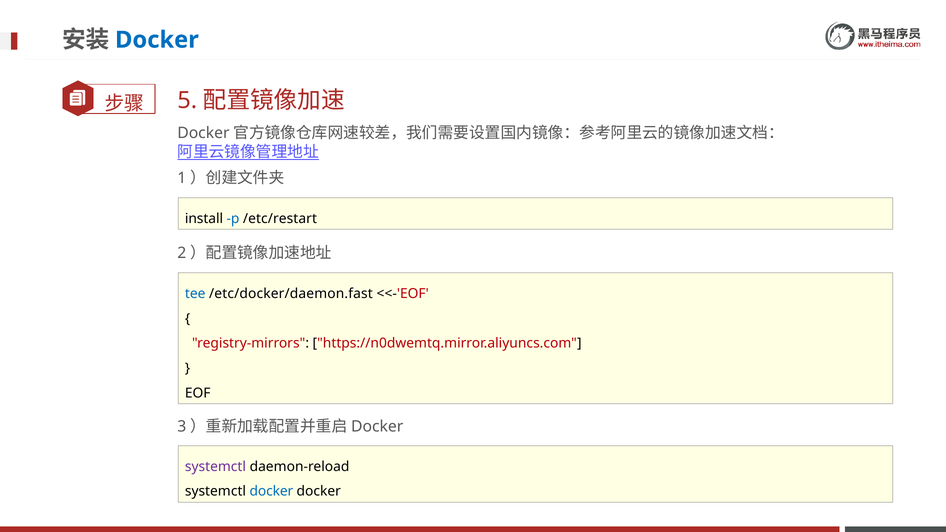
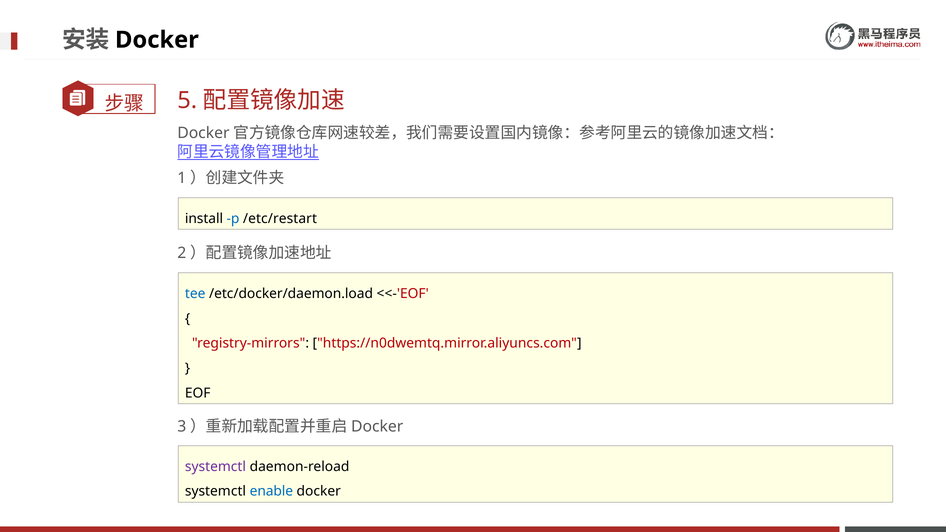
Docker colour: blue -> black (157, 40)
/etc/docker/daemon.fast: /etc/docker/daemon.fast -> /etc/docker/daemon.load (291, 294)
systemctl docker: docker -> enable (271, 491)
